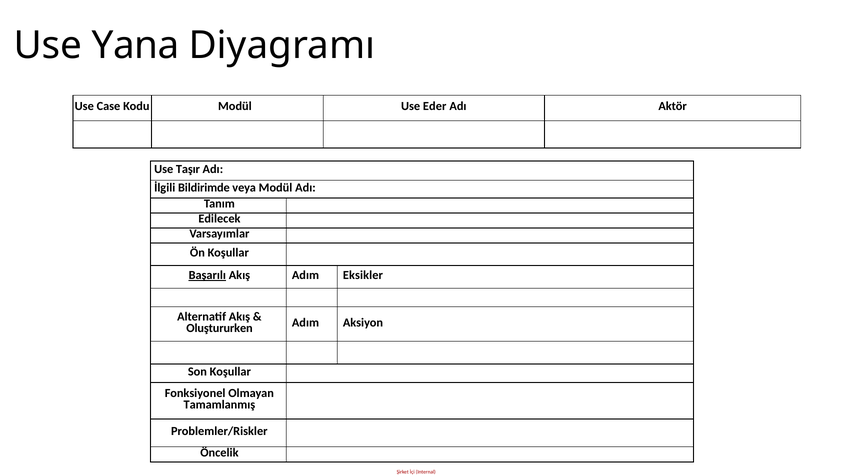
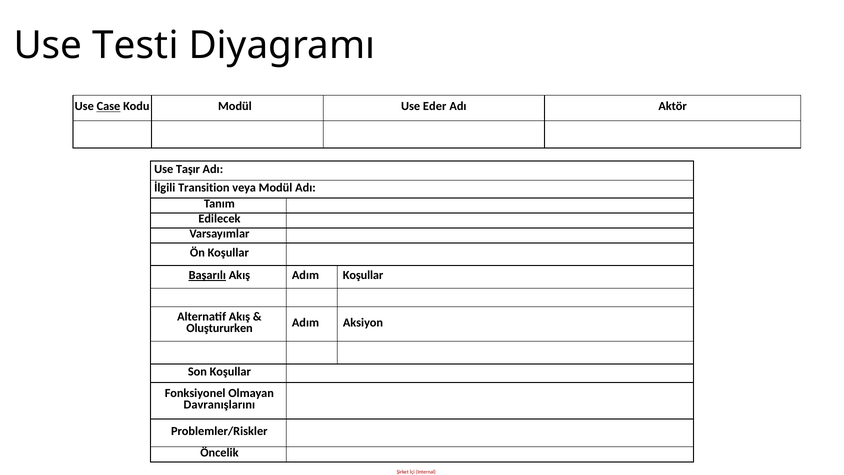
Yana: Yana -> Testi (135, 46)
Case underline: none -> present (108, 106)
Bildirimde: Bildirimde -> Transition (204, 187)
Adım Eksikler: Eksikler -> Koşullar (363, 275)
Tamamlanmış: Tamamlanmış -> Davranışlarını (219, 405)
